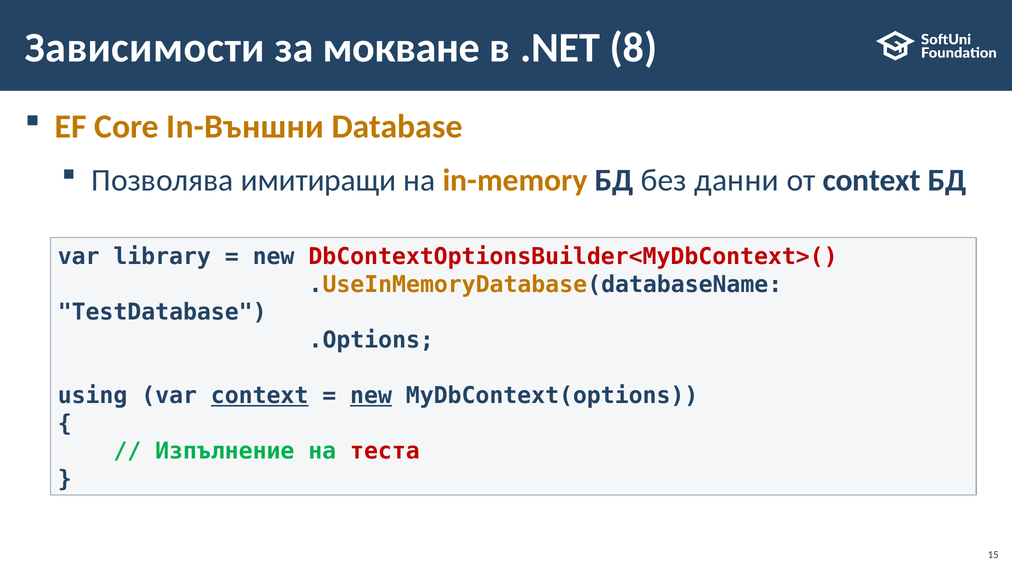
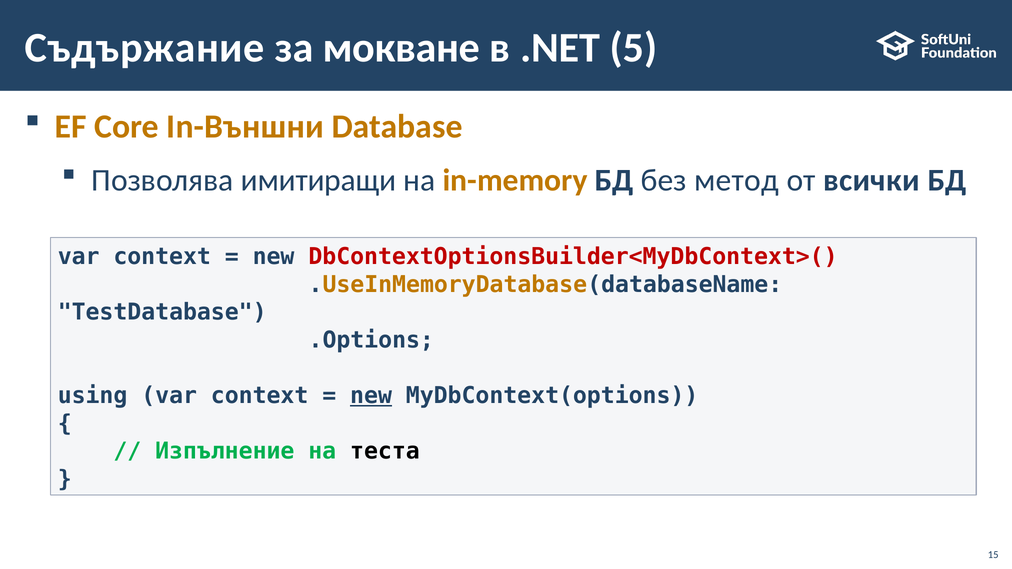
Зависимости: Зависимости -> Съдържание (145, 48)
8: 8 -> 5 (634, 48)
данни: данни -> метод (737, 181)
от context: context -> всички (871, 181)
library: library -> context (162, 257)
context underline: present -> none (260, 396)
теста colour: red -> black (385, 452)
